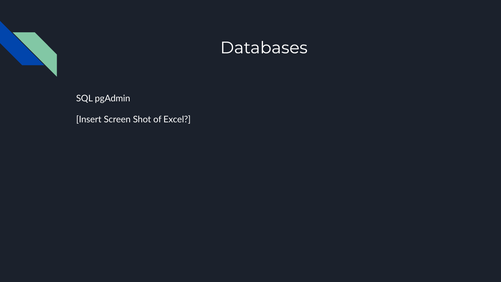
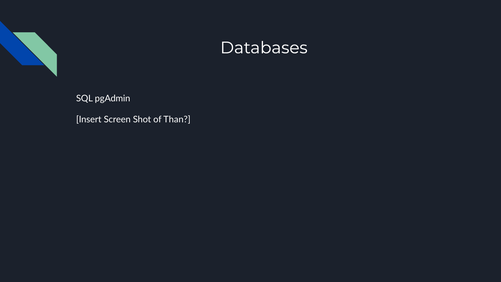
Excel: Excel -> Than (177, 119)
